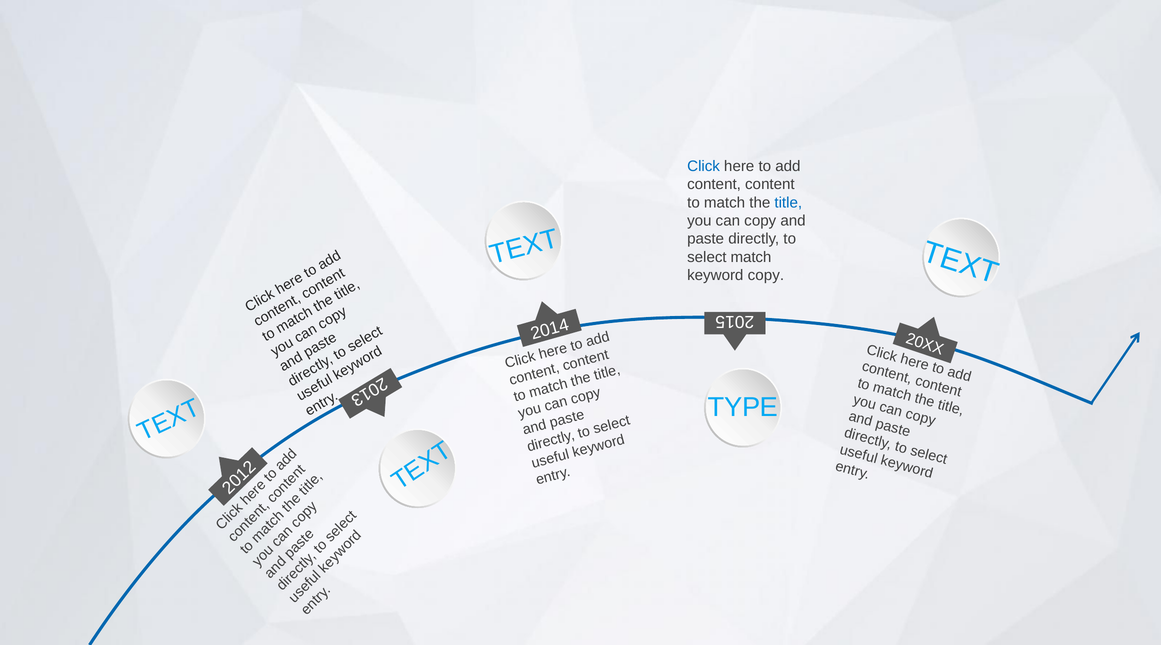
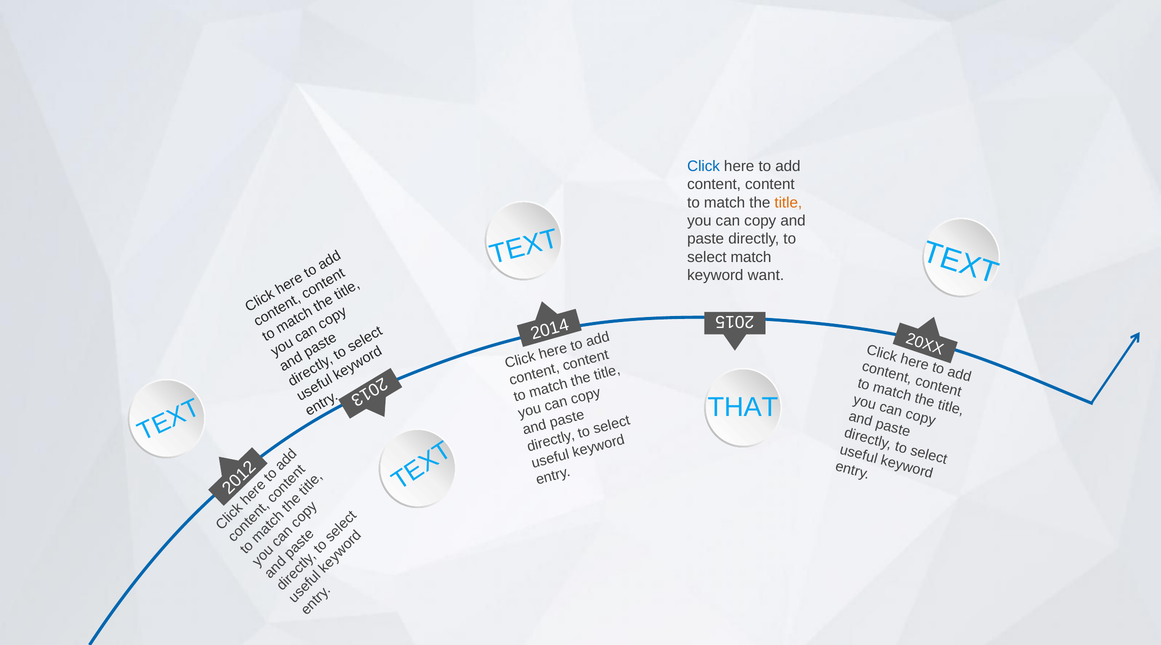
title colour: blue -> orange (788, 203)
keyword copy: copy -> want (766, 275)
TYPE: TYPE -> THAT (743, 407)
